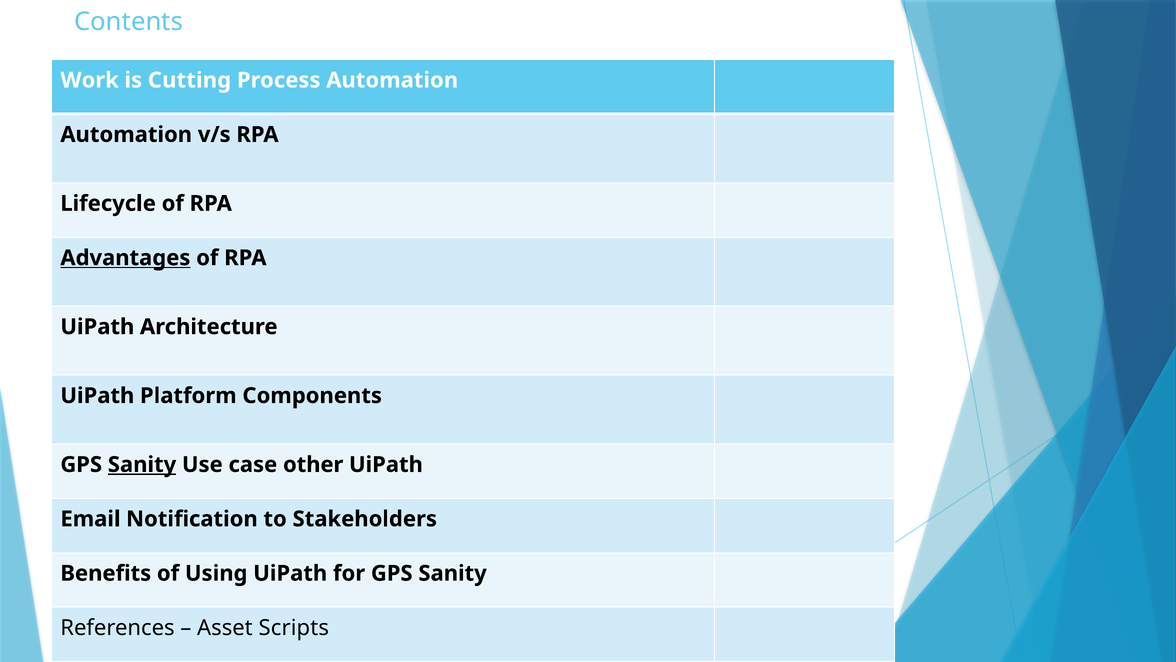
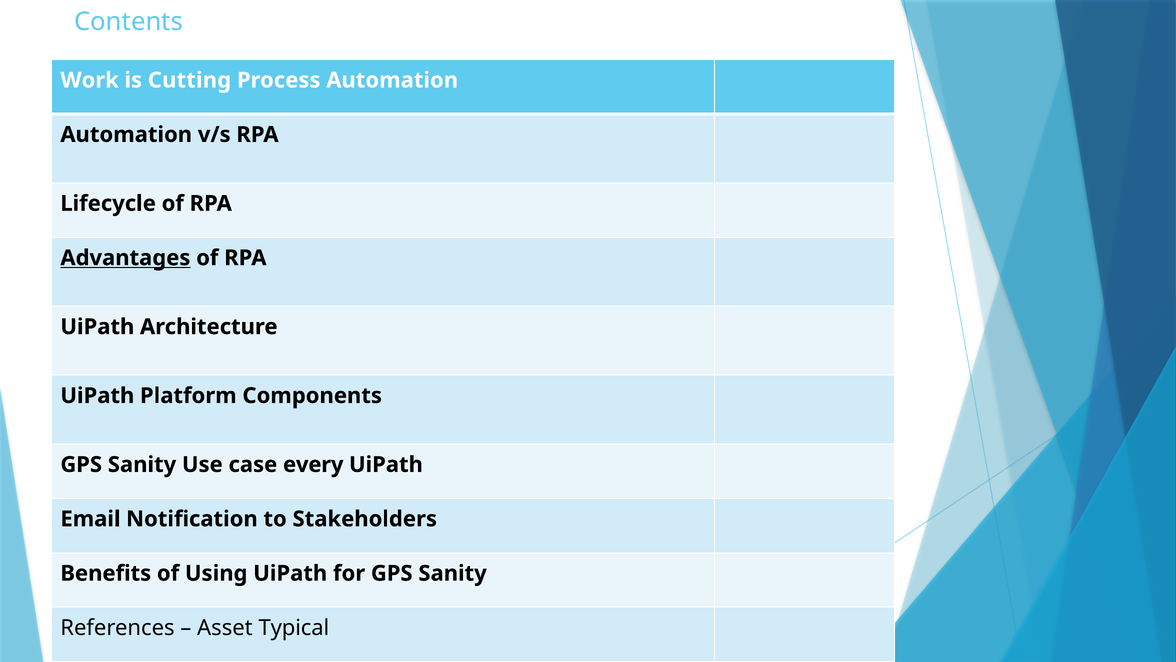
Sanity underline: present -> none (142, 464)
other: other -> every (313, 464)
Scripts: Scripts -> Typical (294, 627)
